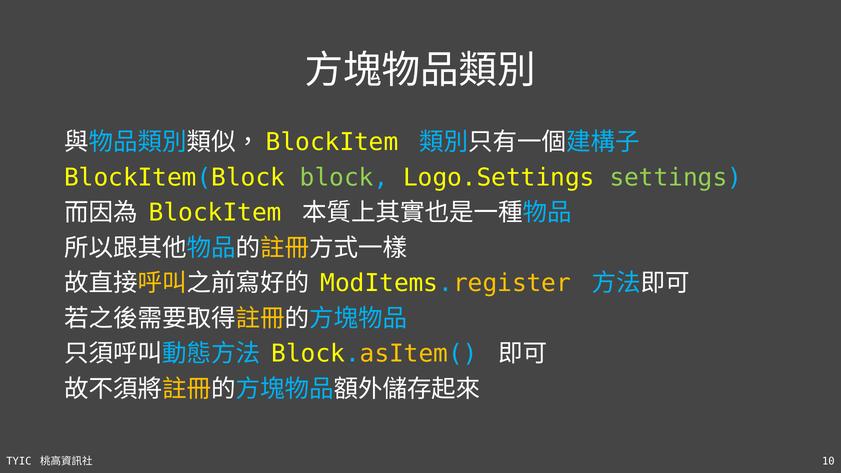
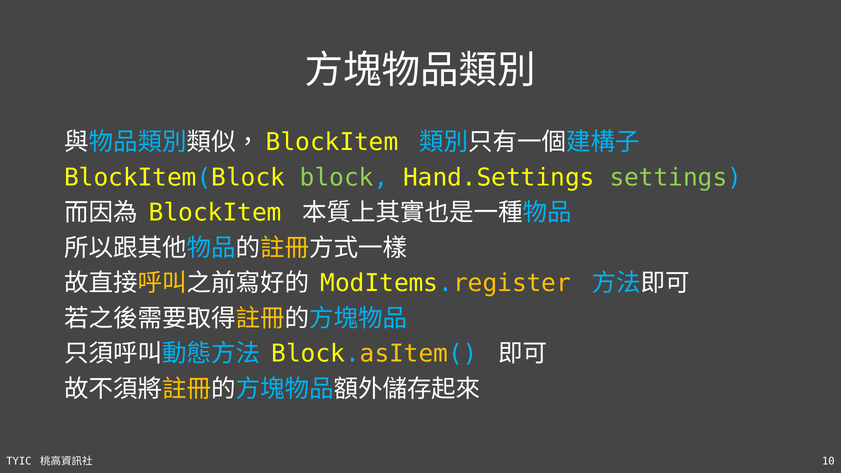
Logo.Settings: Logo.Settings -> Hand.Settings (499, 177)
